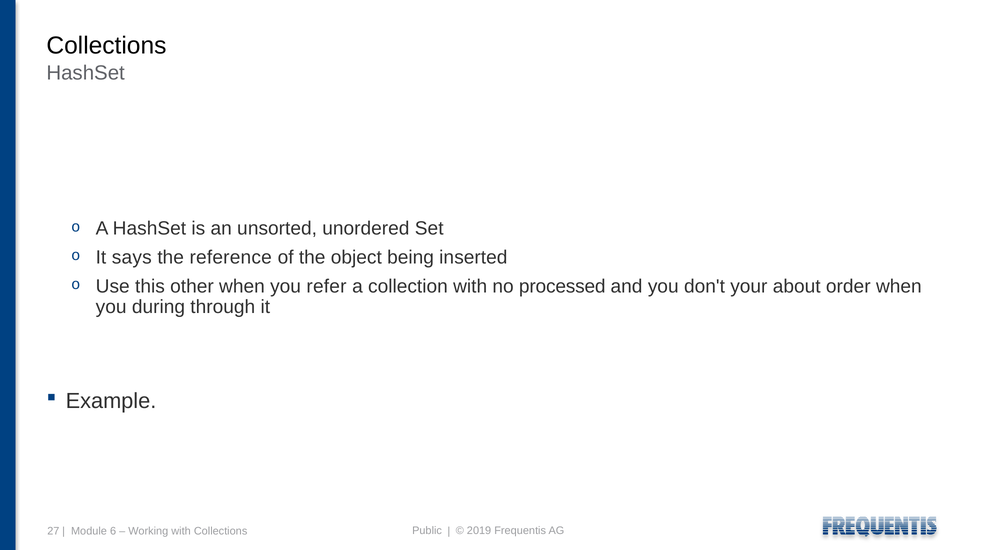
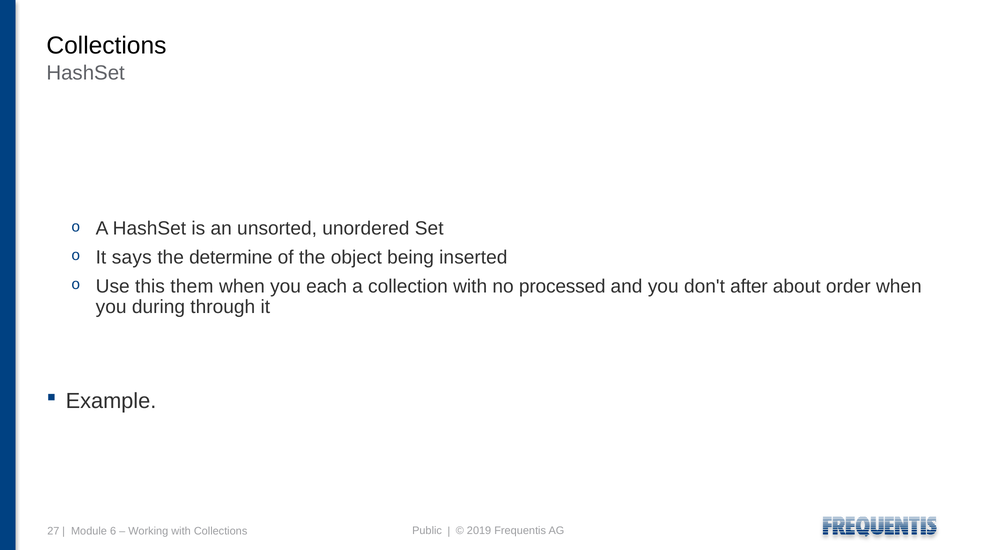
reference: reference -> determine (231, 257)
other: other -> them (192, 286)
refer: refer -> each (327, 286)
your: your -> after (749, 286)
